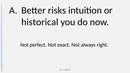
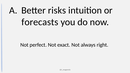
historical: historical -> forecasts (40, 22)
